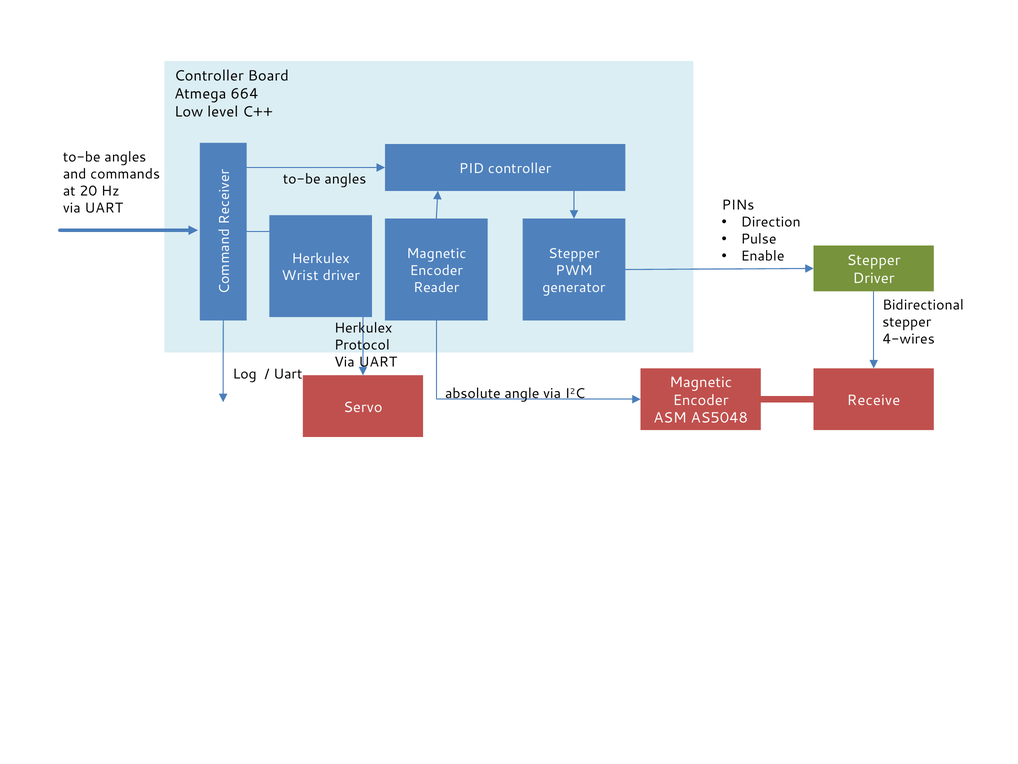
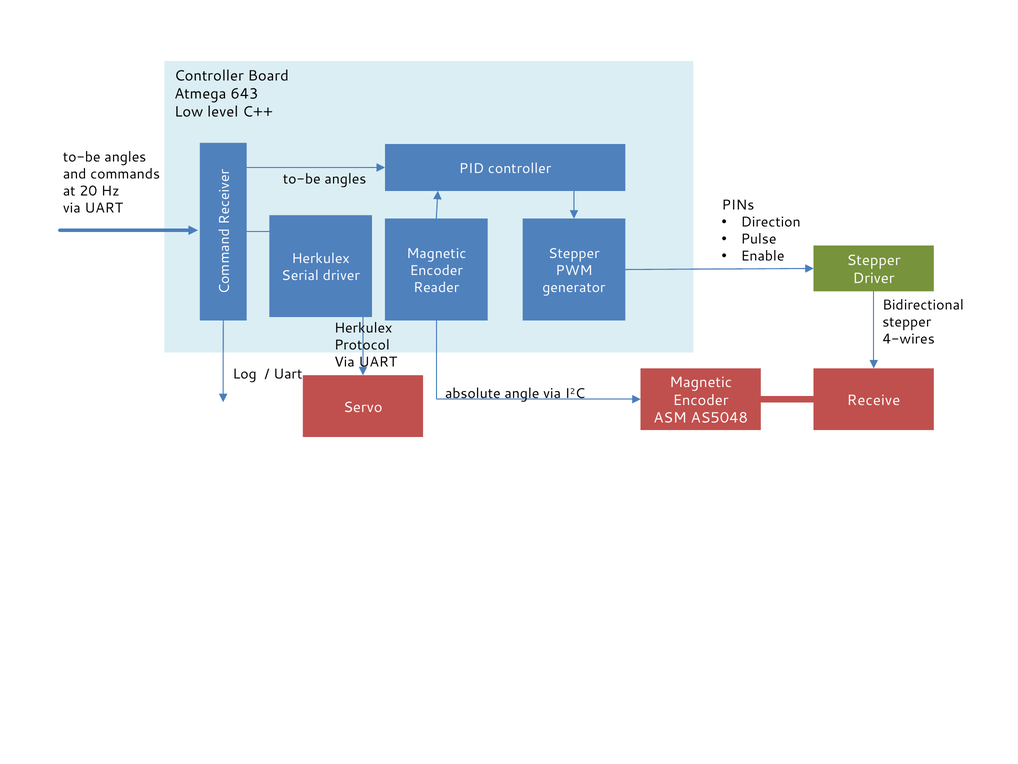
664: 664 -> 643 (244, 94)
Wrist: Wrist -> Serial (300, 275)
